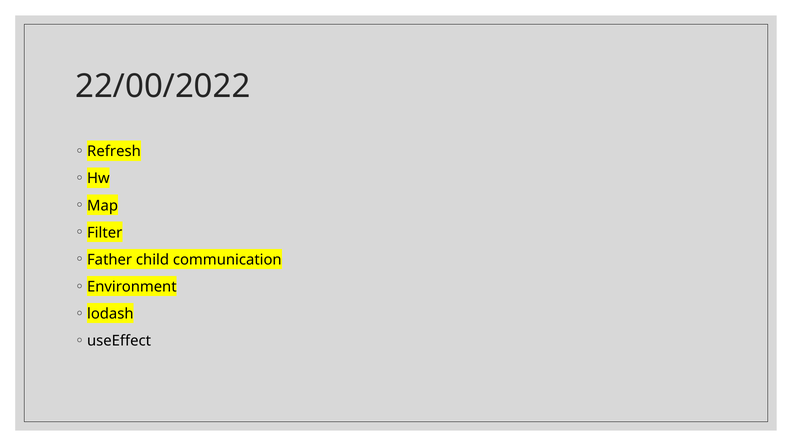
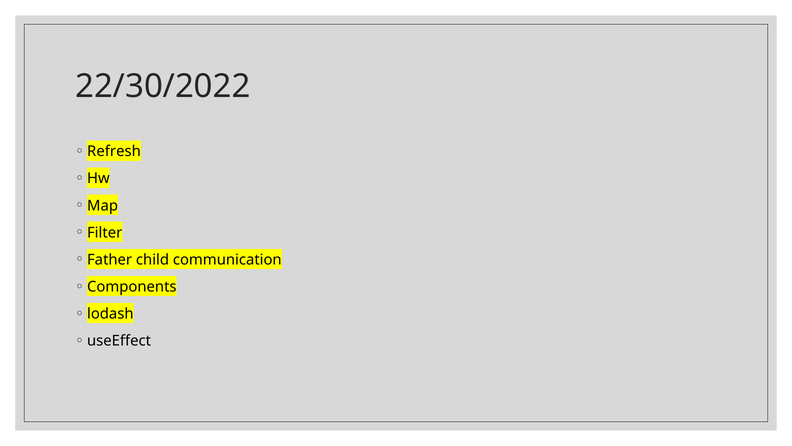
22/00/2022: 22/00/2022 -> 22/30/2022 (163, 86)
Environment: Environment -> Components (132, 286)
